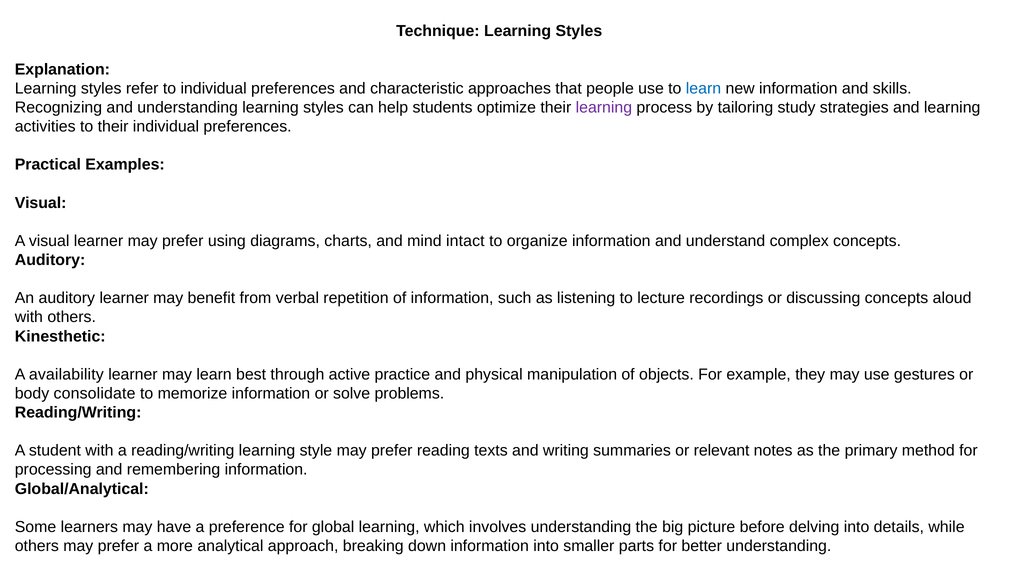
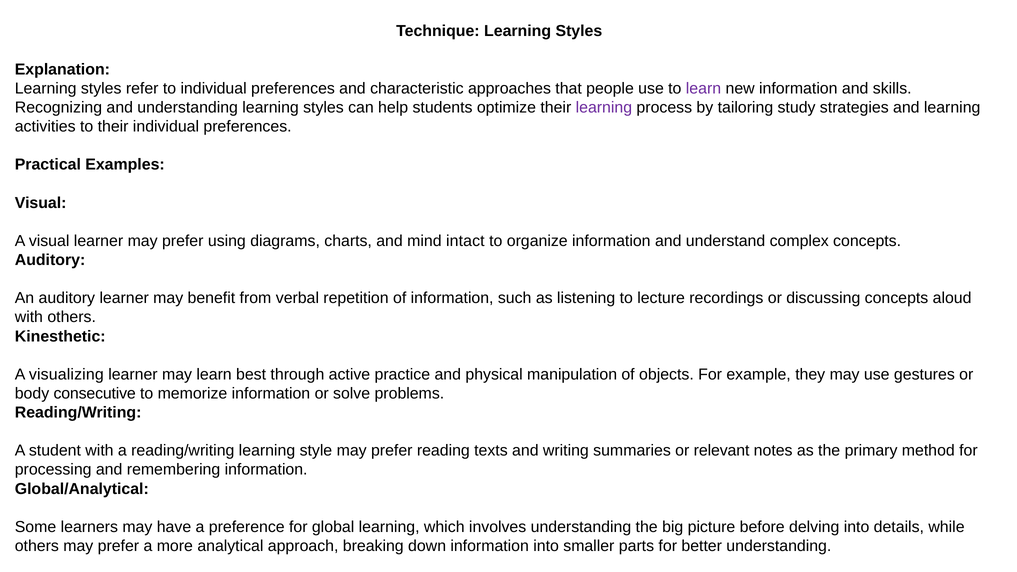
learn colour: blue -> purple (703, 88)
availability: availability -> visualizing (66, 374)
consolidate: consolidate -> consecutive (95, 394)
